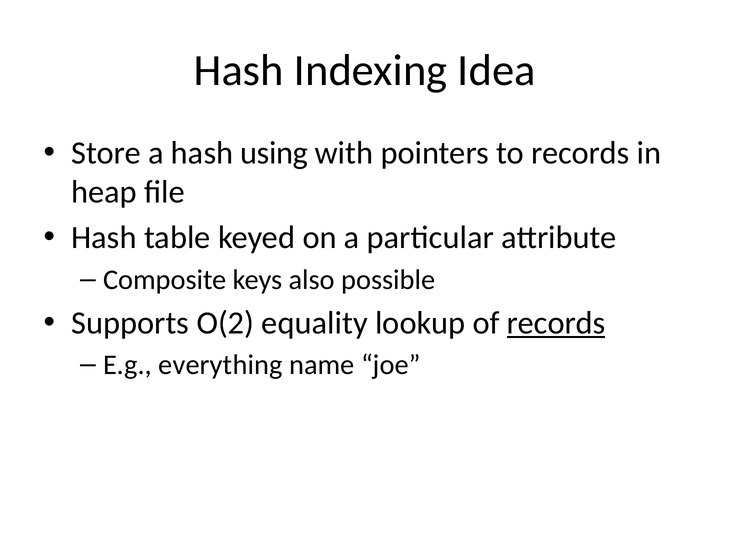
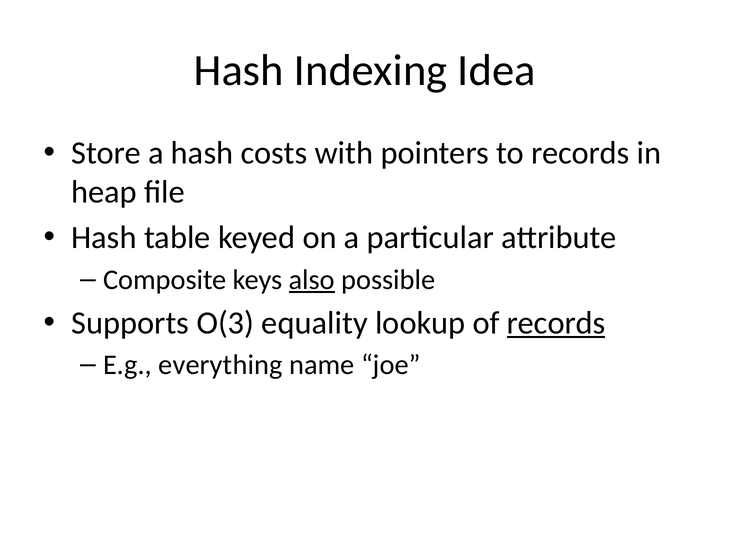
using: using -> costs (274, 153)
also underline: none -> present (312, 279)
O(2: O(2 -> O(3 (225, 323)
